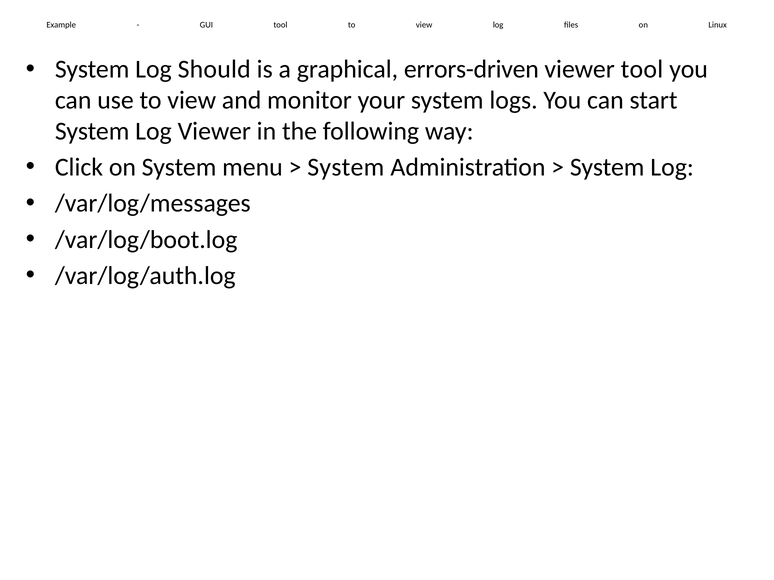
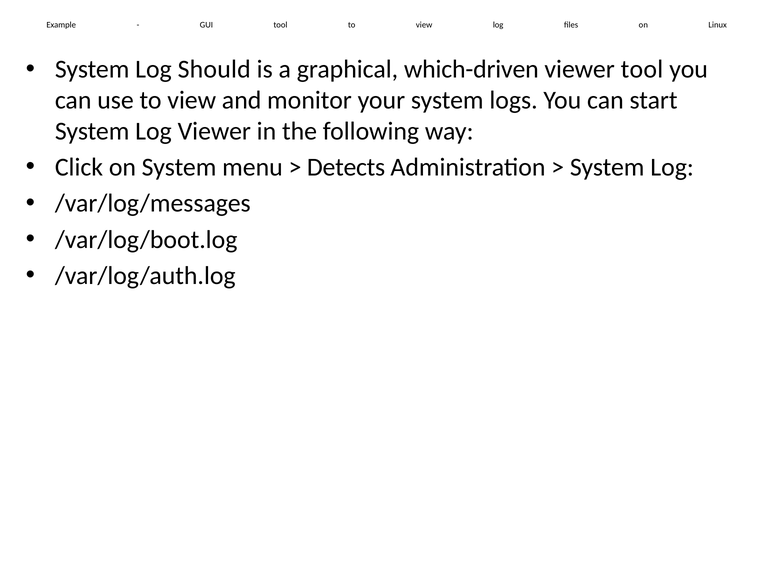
errors-driven: errors-driven -> which-driven (471, 70)
System: System -> Detects (346, 168)
